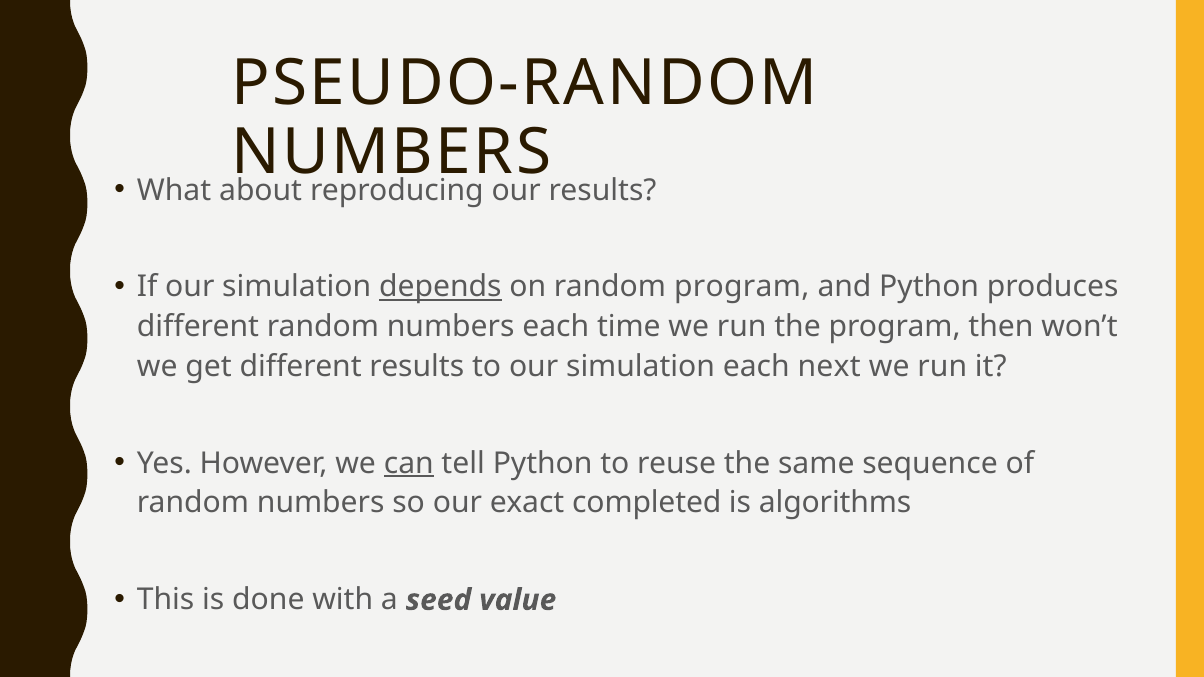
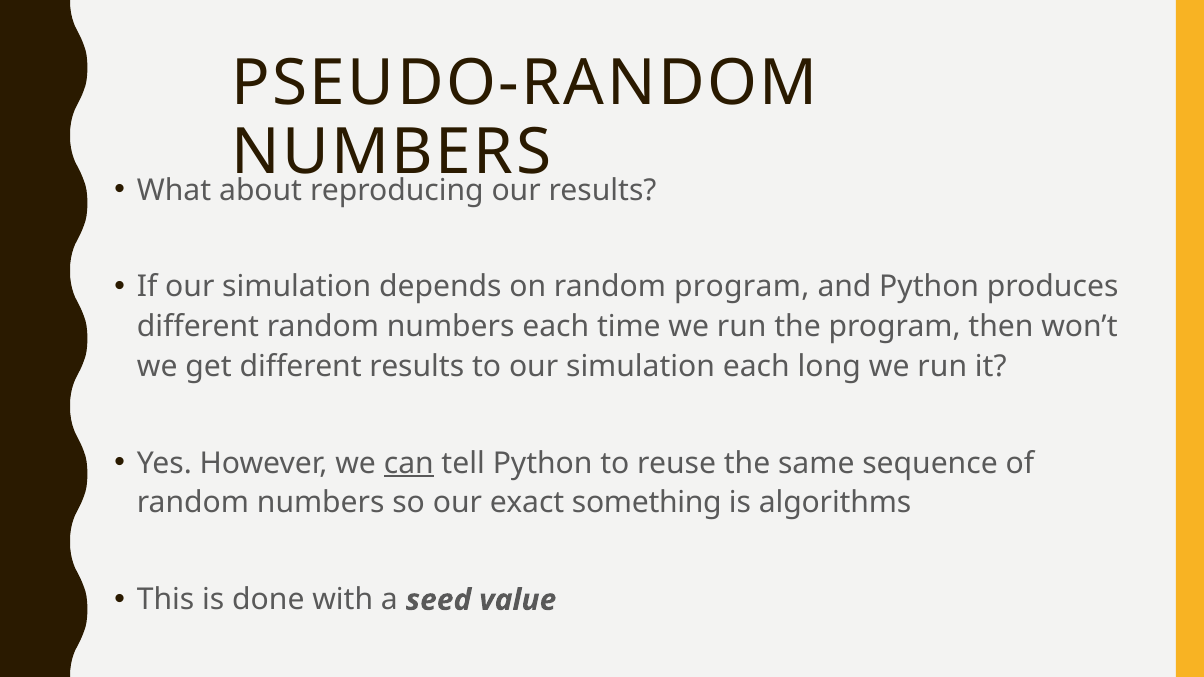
depends underline: present -> none (440, 287)
next: next -> long (829, 367)
completed: completed -> something (647, 503)
